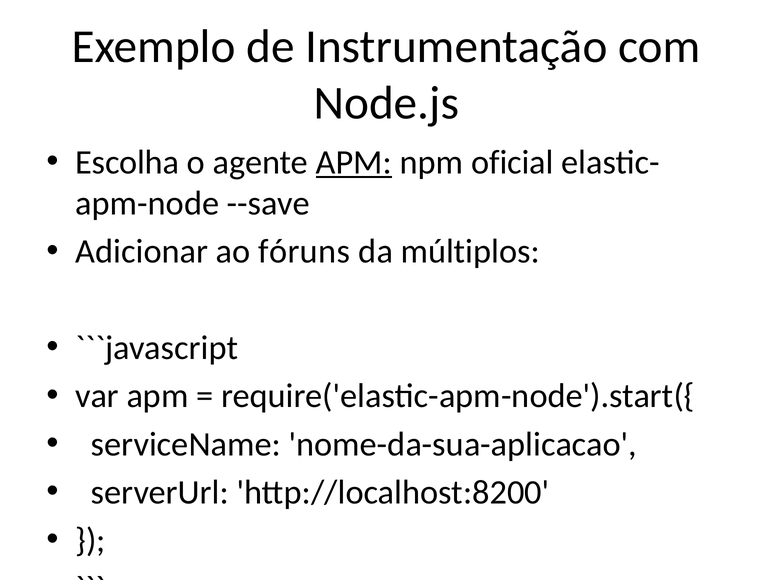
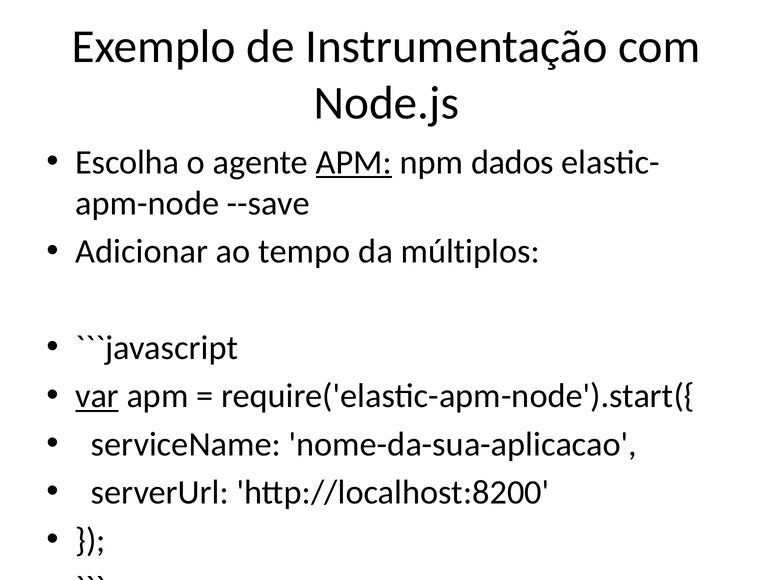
oficial: oficial -> dados (512, 162)
fóruns: fóruns -> tempo (304, 252)
var underline: none -> present (97, 396)
